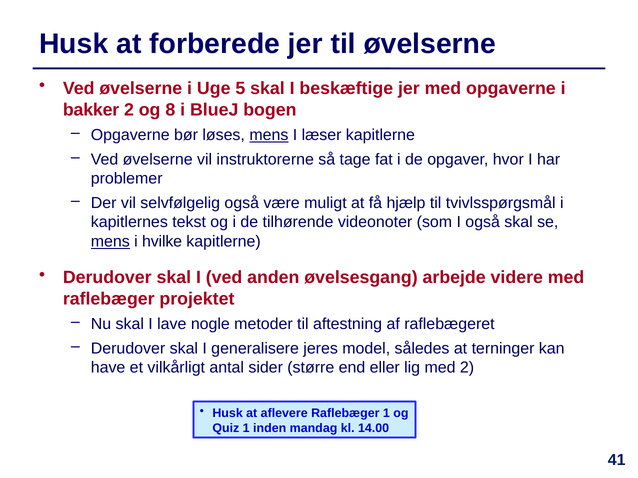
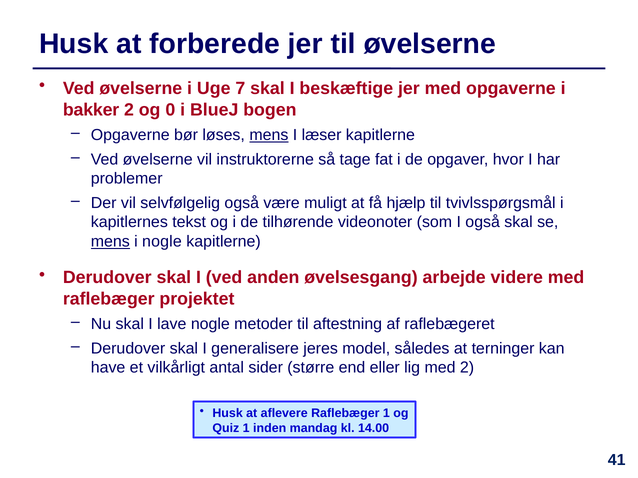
5: 5 -> 7 (240, 89)
8: 8 -> 0 (170, 110)
i hvilke: hvilke -> nogle (162, 242)
